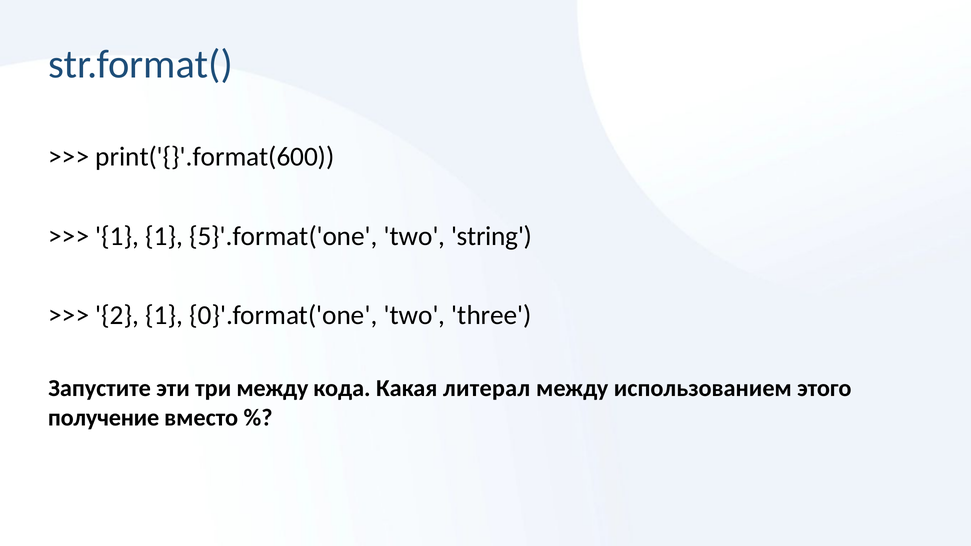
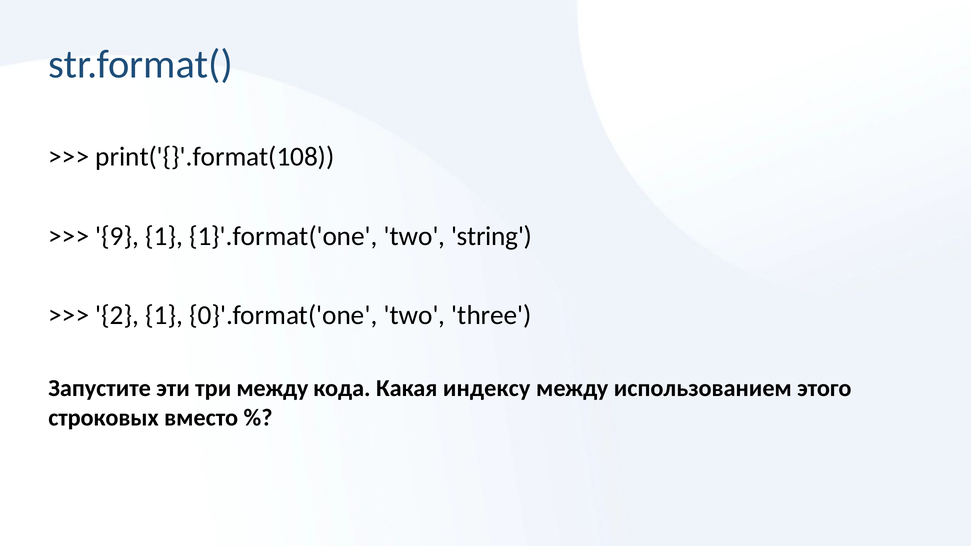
print('{}'.format(600: print('{}'.format(600 -> print('{}'.format(108 (215, 157)
1: 1 -> 9 (117, 236)
5}'.format('one: 5}'.format('one -> 1}'.format('one (283, 236)
литерал: литерал -> индексу (487, 389)
получение: получение -> строковых (103, 418)
